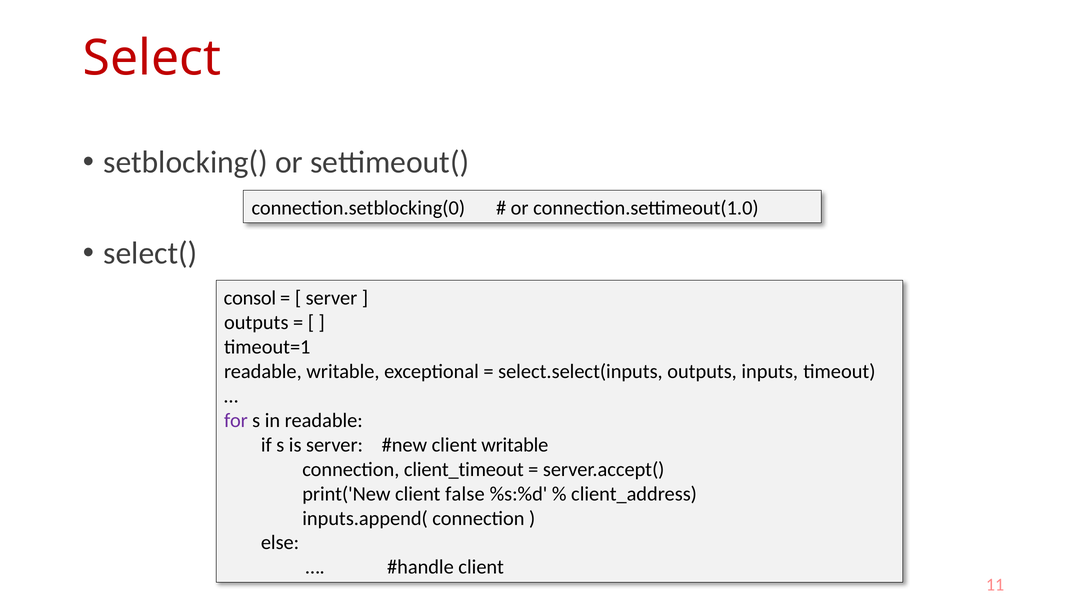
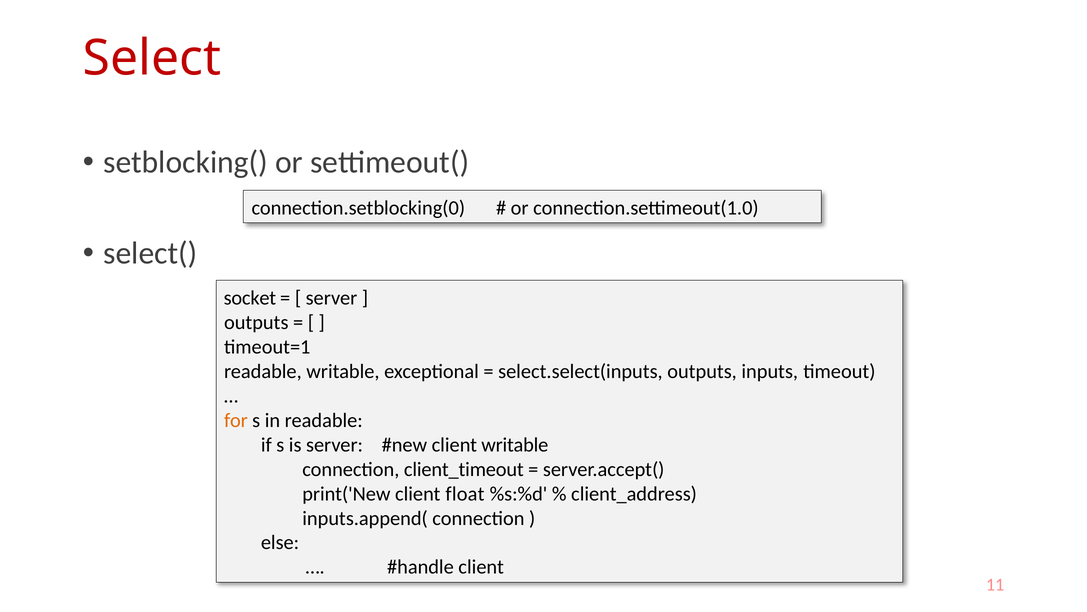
consol: consol -> socket (250, 298)
for colour: purple -> orange (236, 420)
false: false -> float (465, 493)
